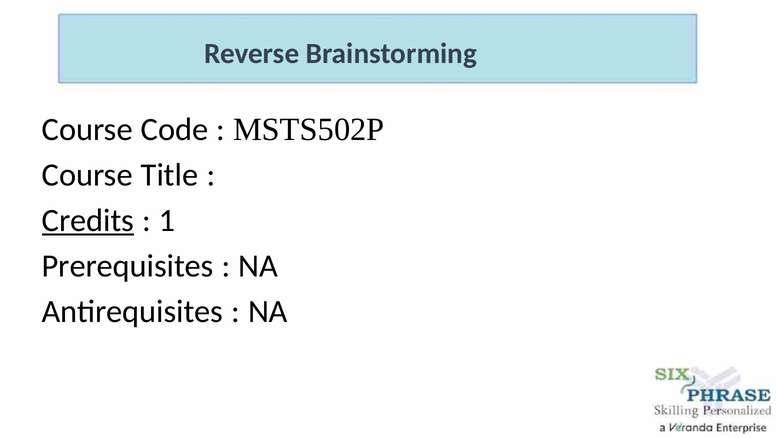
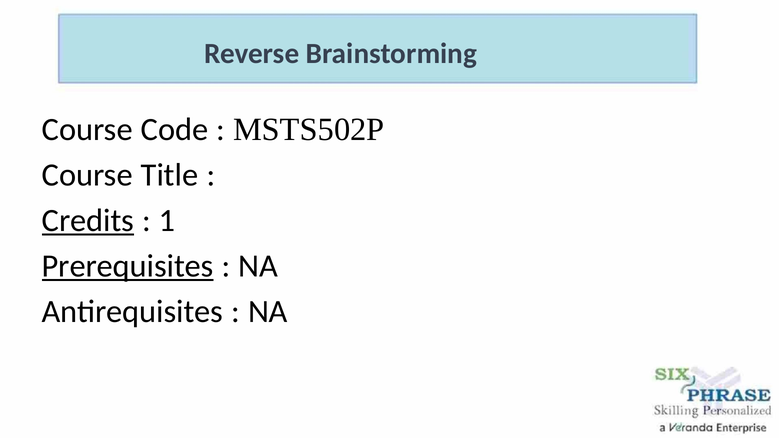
Prerequisites underline: none -> present (128, 266)
